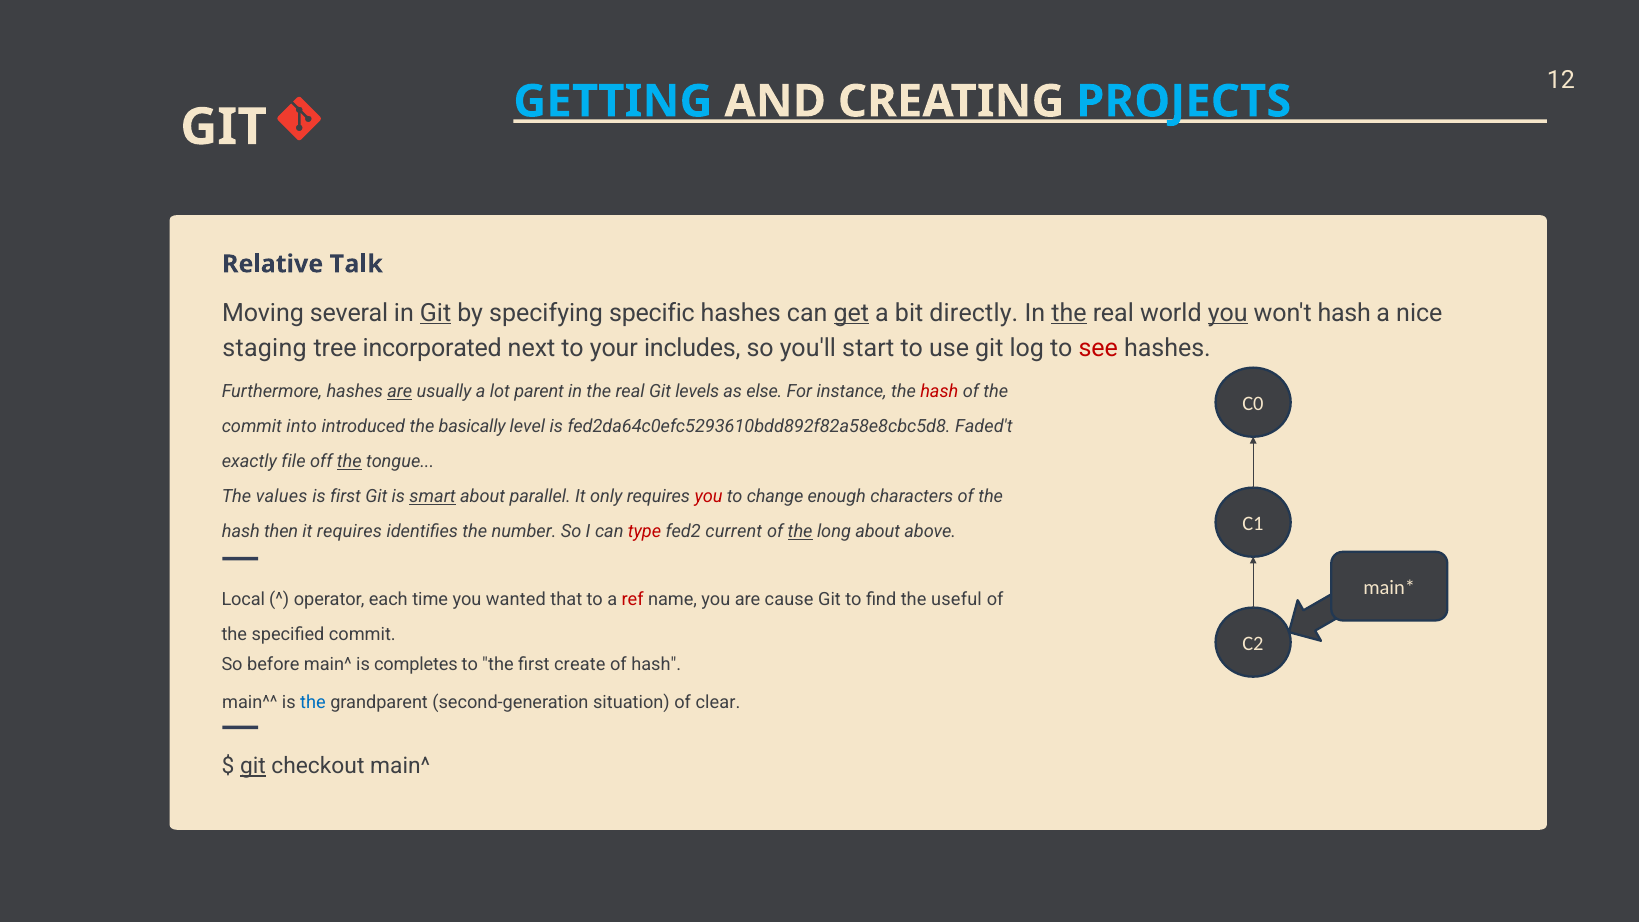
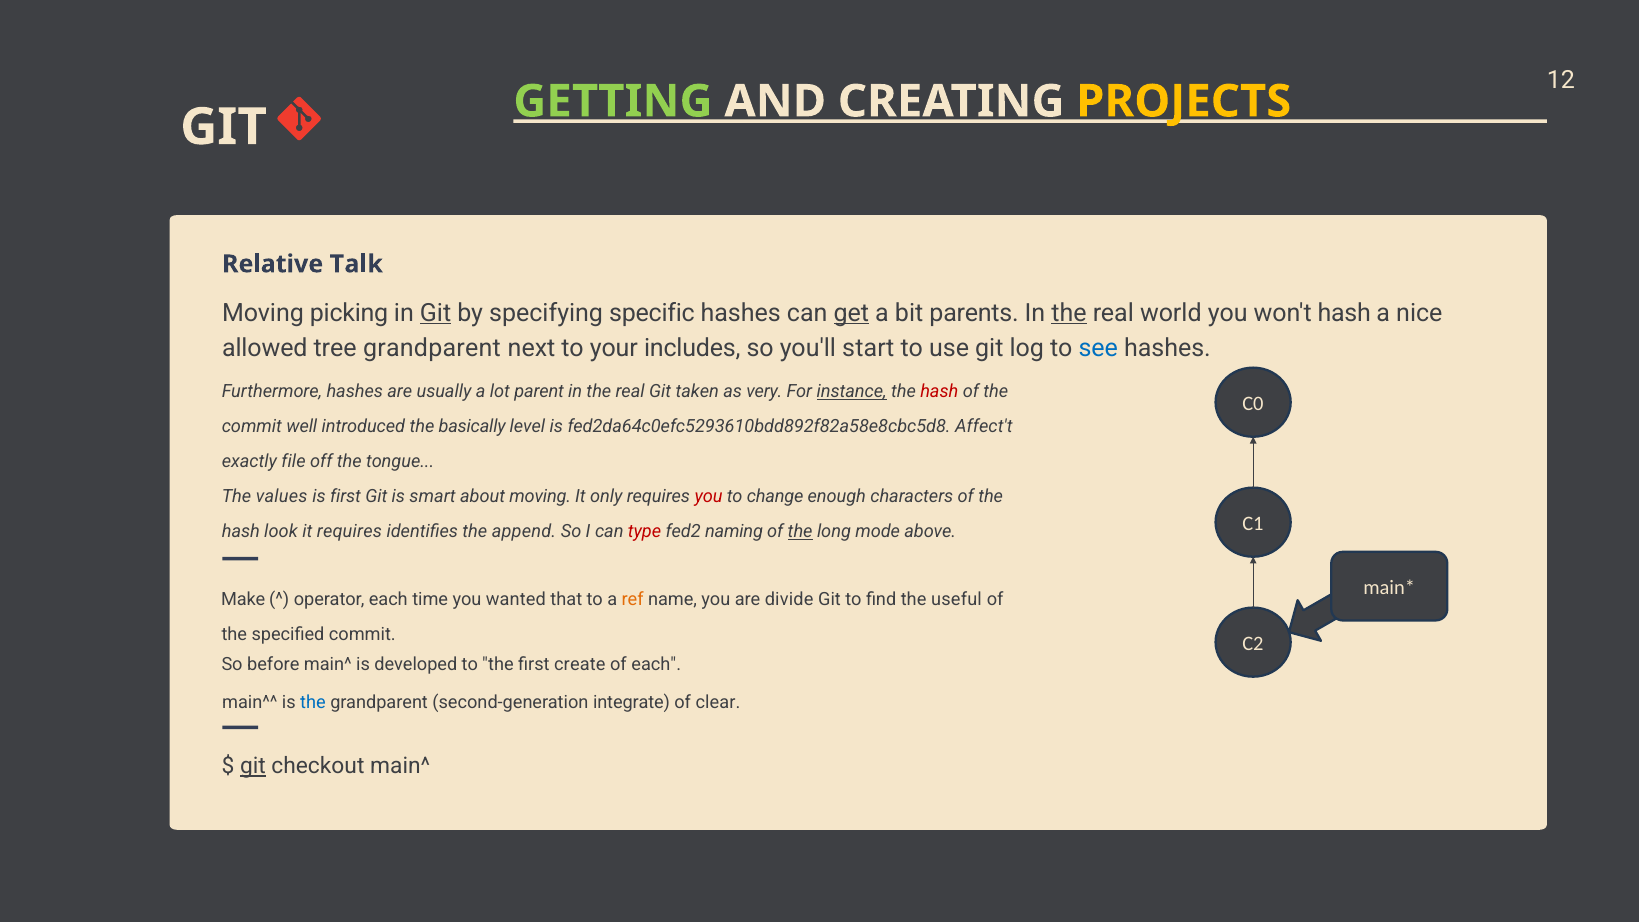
GETTING colour: light blue -> light green (613, 101)
PROJECTS colour: light blue -> yellow (1184, 101)
several: several -> picking (349, 313)
directly: directly -> parents (974, 313)
you underline: present -> none (1228, 313)
staging: staging -> allowed (265, 348)
tree incorporated: incorporated -> grandparent (432, 348)
see colour: red -> blue (1098, 348)
are underline: present -> none (400, 391)
levels: levels -> taken (697, 391)
else: else -> very (764, 391)
instance underline: none -> present (852, 391)
into: into -> well (302, 427)
Faded't: Faded't -> Affect't (984, 427)
the underline: present -> none (349, 462)
smart underline: present -> none (433, 497)
about parallel: parallel -> moving (540, 497)
then: then -> look (281, 532)
number: number -> append (524, 532)
current: current -> naming (734, 532)
long about: about -> mode (878, 532)
Local: Local -> Make (243, 599)
ref colour: red -> orange (633, 599)
cause: cause -> divide (789, 599)
completes: completes -> developed (416, 665)
of hash: hash -> each (656, 665)
situation: situation -> integrate (631, 702)
